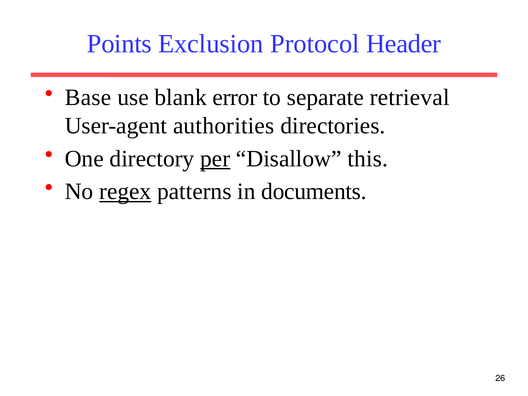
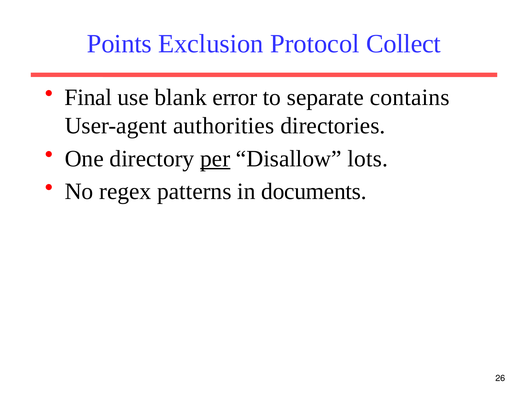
Header: Header -> Collect (404, 44)
Base: Base -> Final (88, 98)
retrieval: retrieval -> contains (410, 98)
this: this -> lots (368, 159)
regex underline: present -> none (125, 191)
